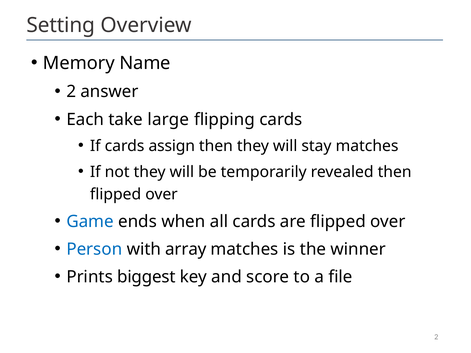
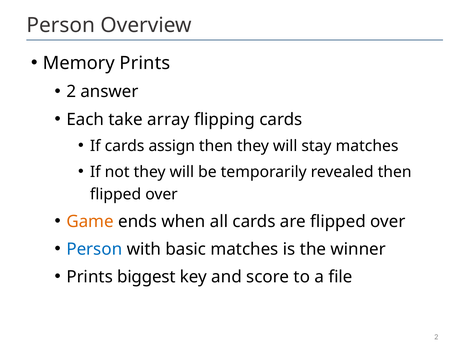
Setting: Setting -> Person (61, 25)
Memory Name: Name -> Prints (145, 63)
large: large -> array (168, 120)
Game colour: blue -> orange (90, 222)
array: array -> basic (186, 249)
